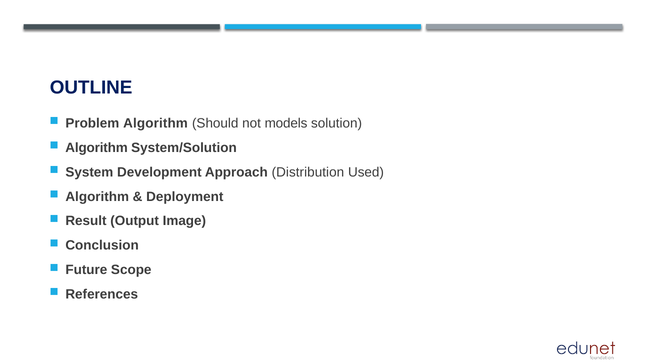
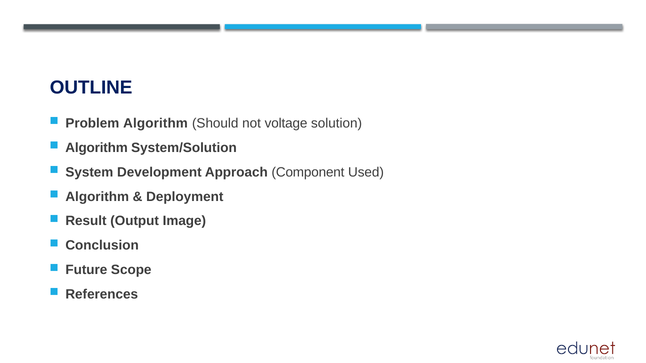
models: models -> voltage (286, 123)
Distribution: Distribution -> Component (308, 172)
